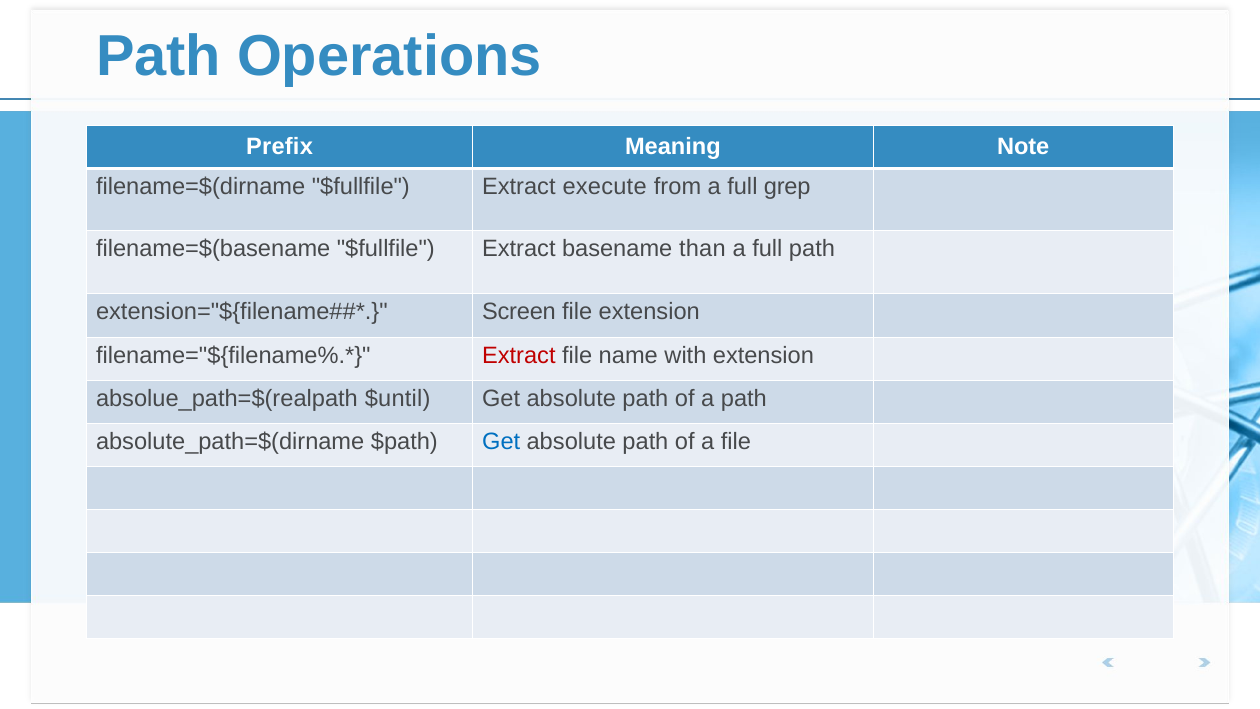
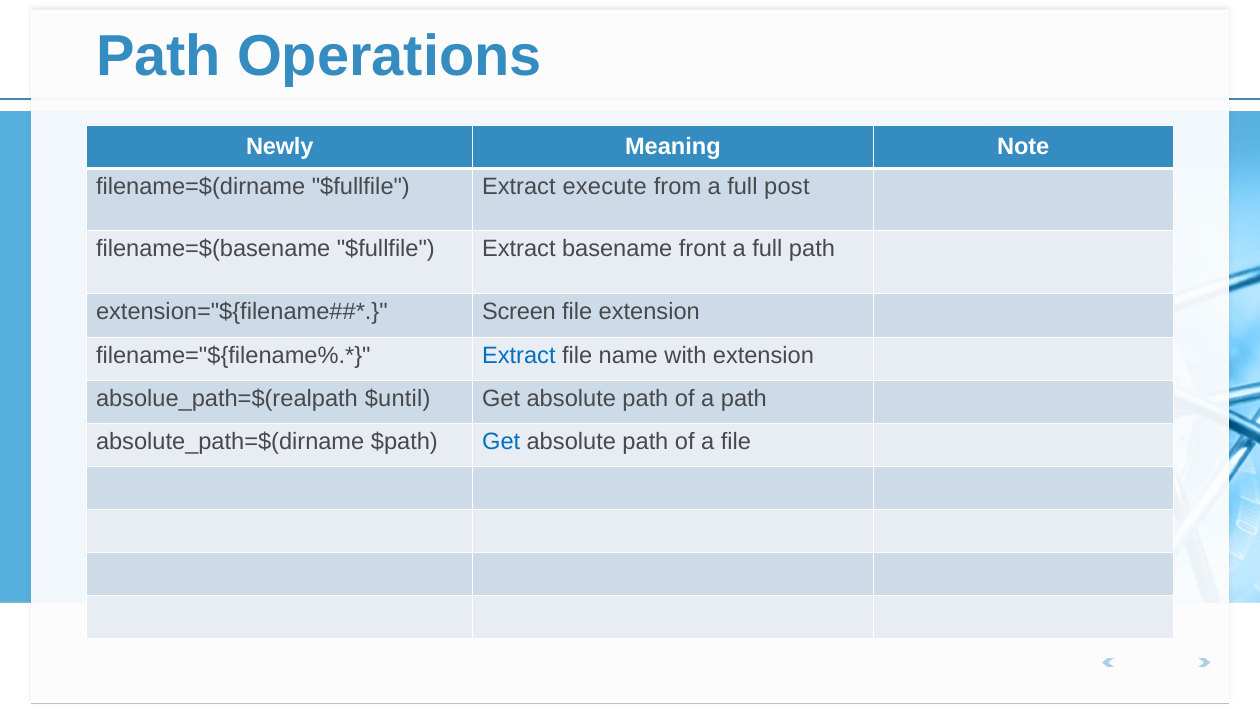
Prefix: Prefix -> Newly (280, 147)
grep: grep -> post (787, 187)
than: than -> front (702, 249)
Extract colour: red -> blue (519, 356)
